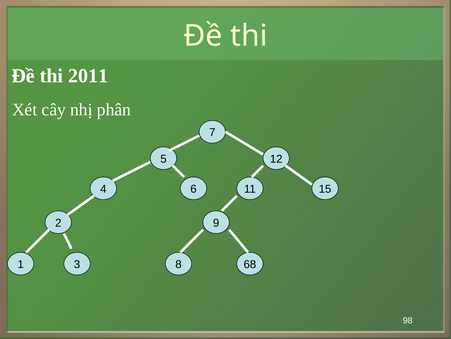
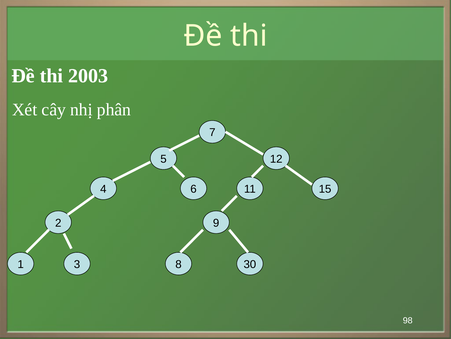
2011: 2011 -> 2003 (88, 76)
68: 68 -> 30 (250, 264)
